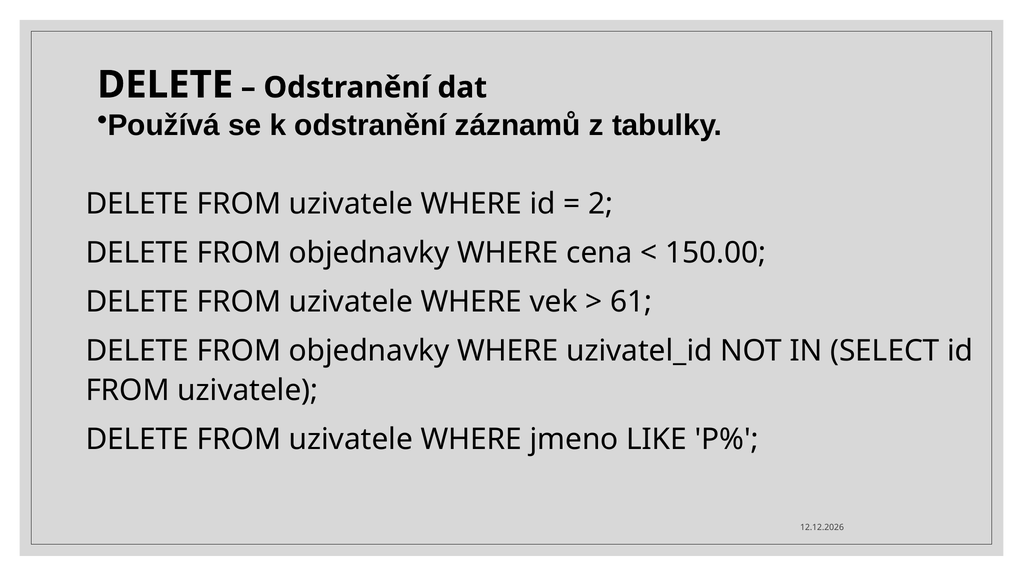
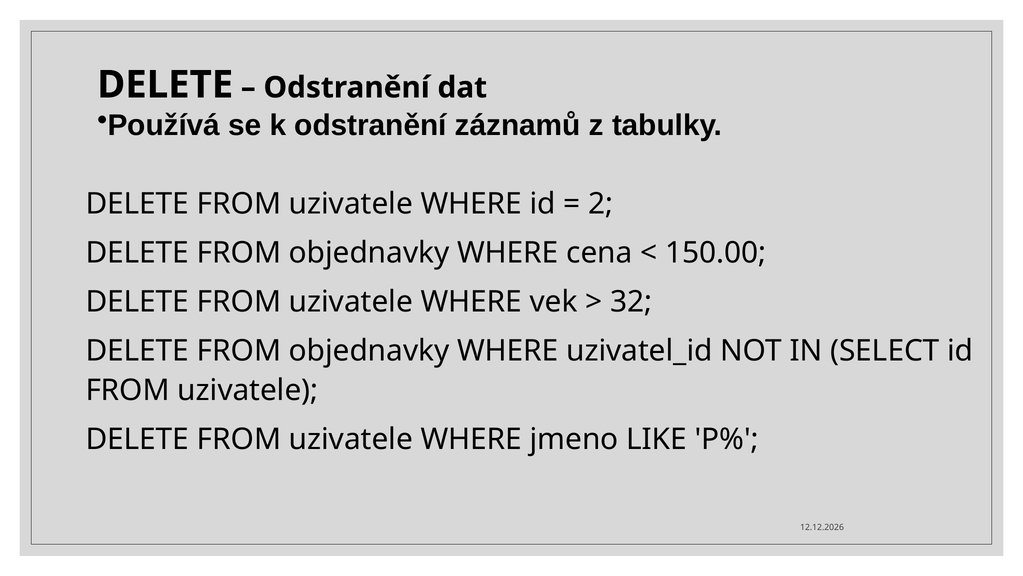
61: 61 -> 32 (631, 302)
